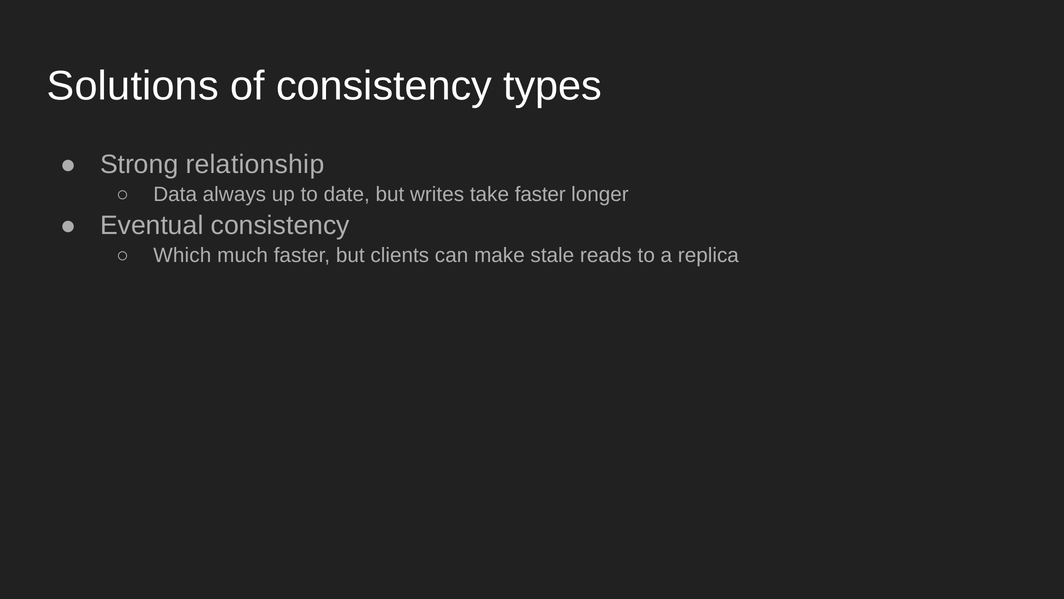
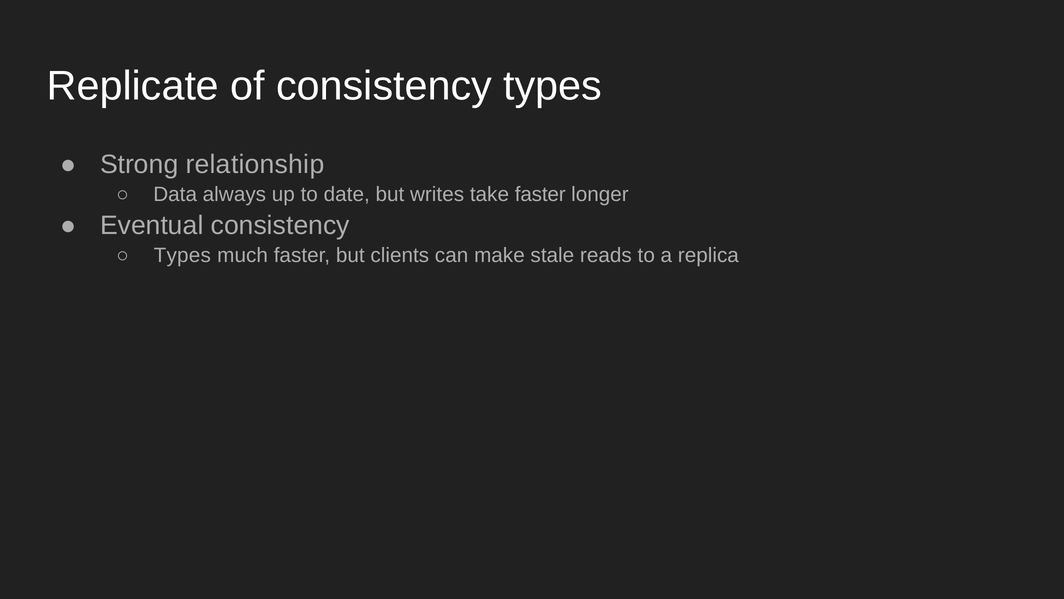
Solutions: Solutions -> Replicate (133, 86)
Which: Which -> Types (182, 255)
